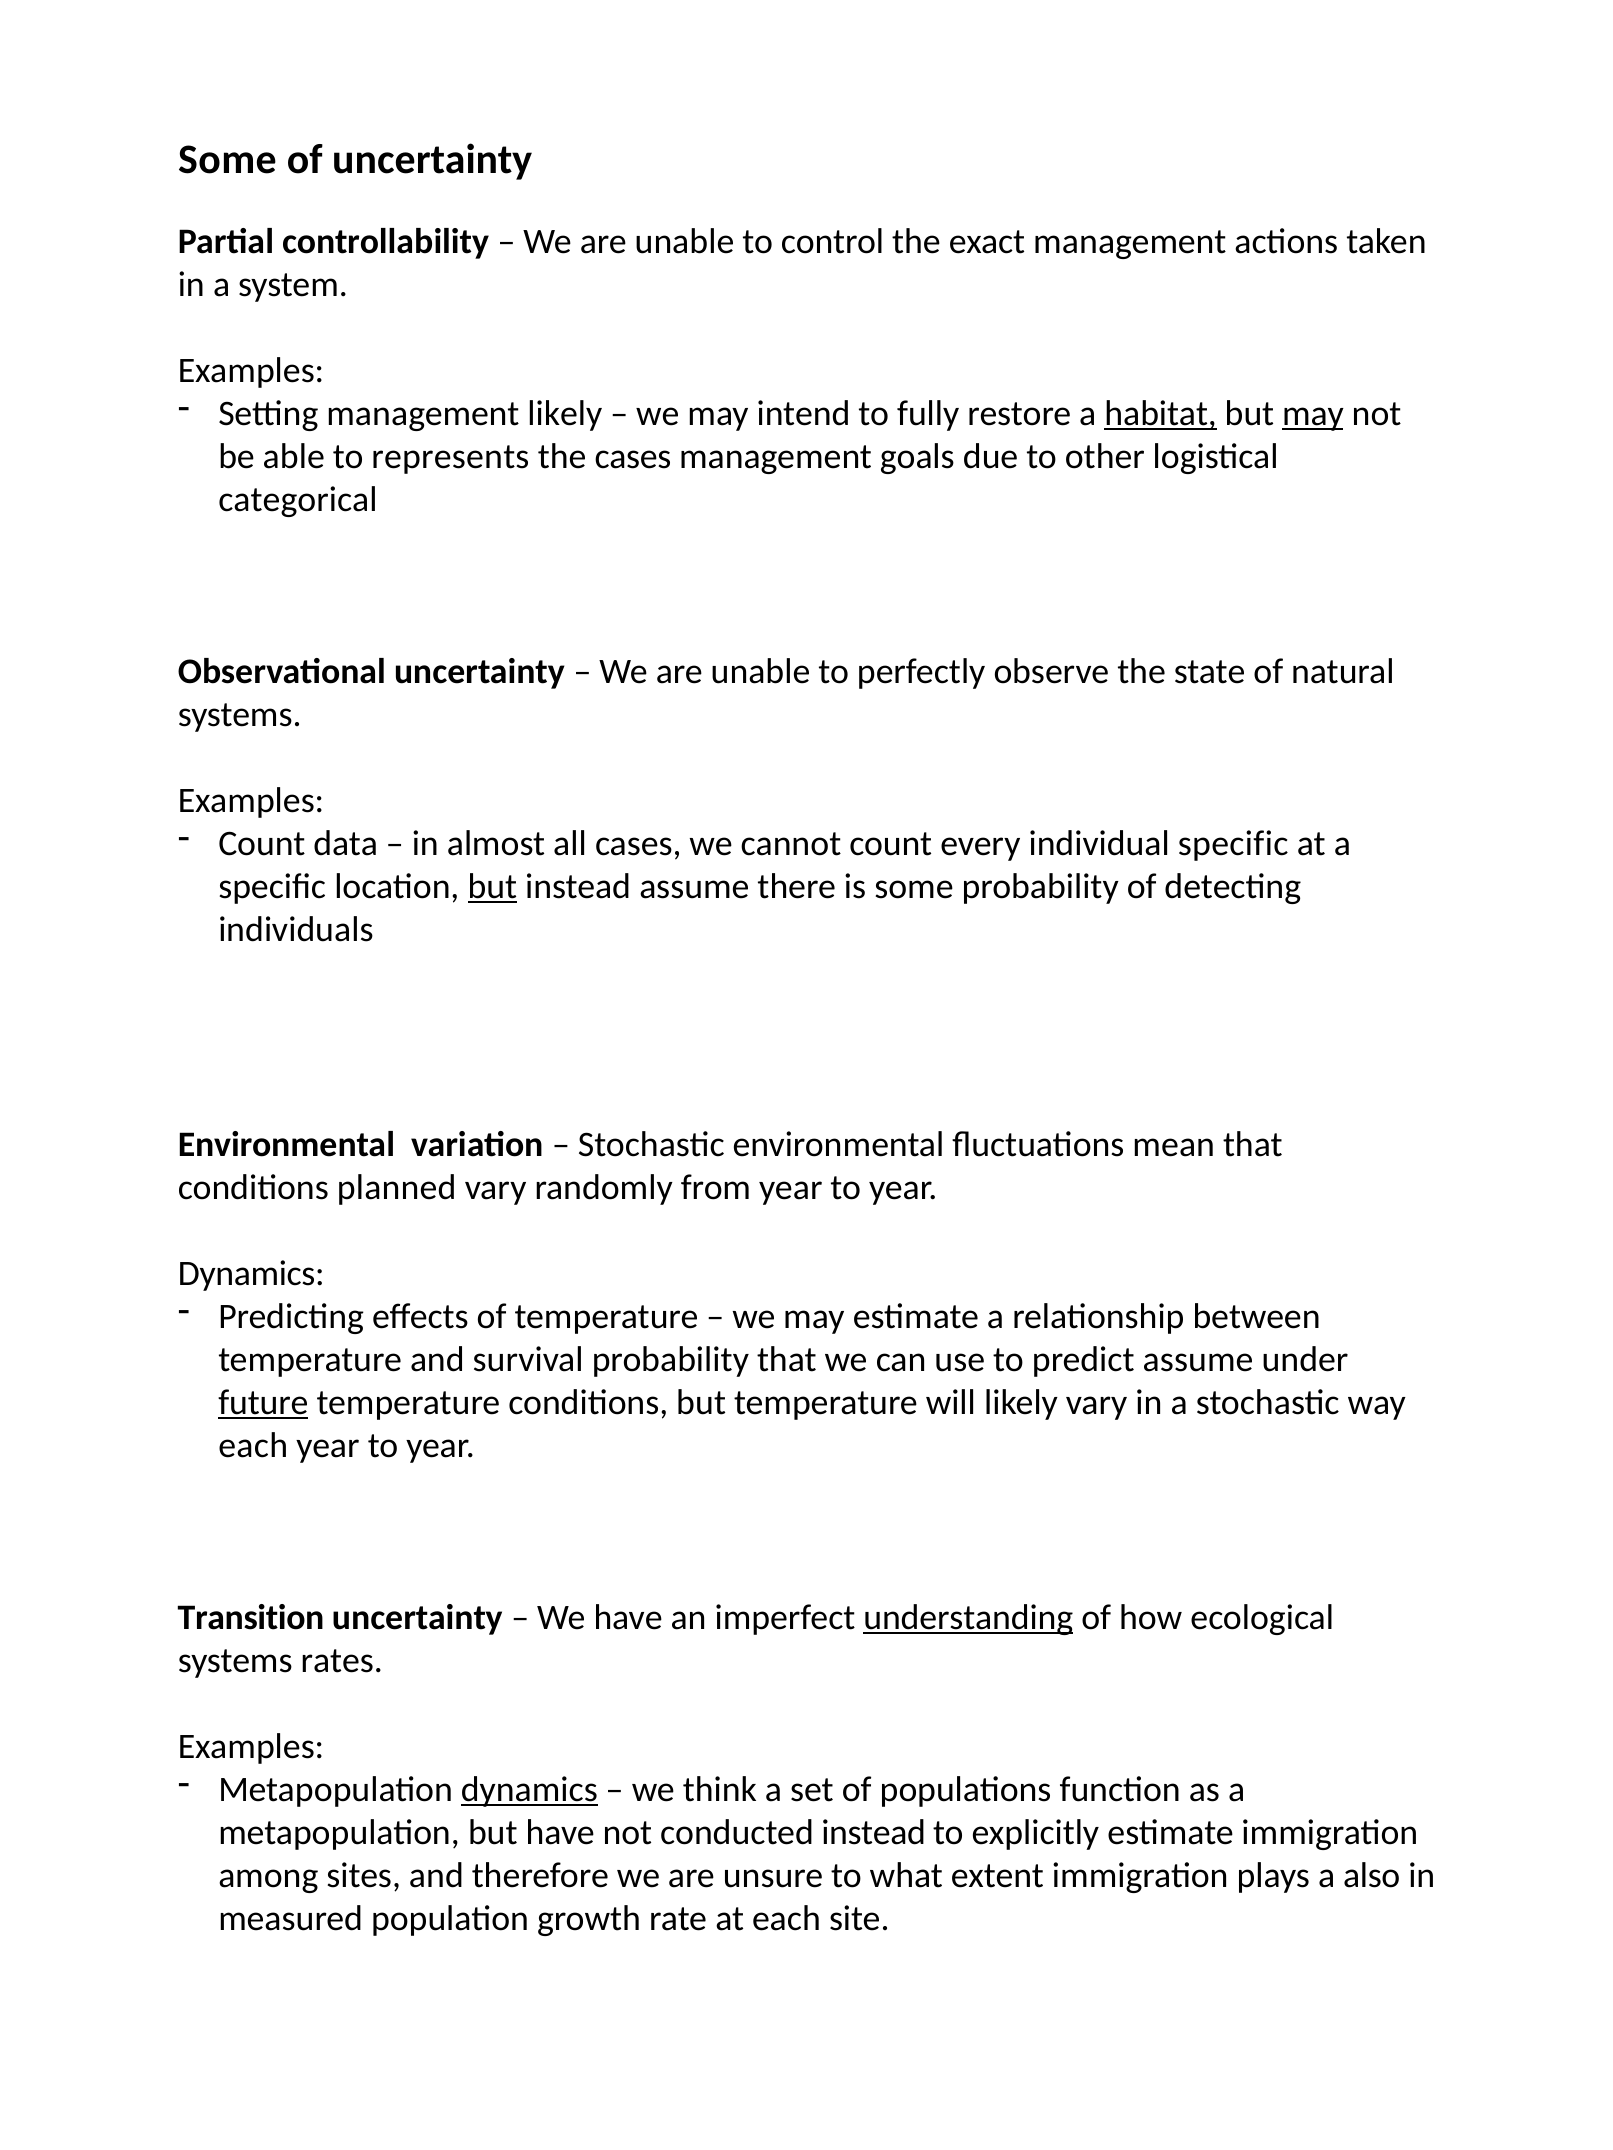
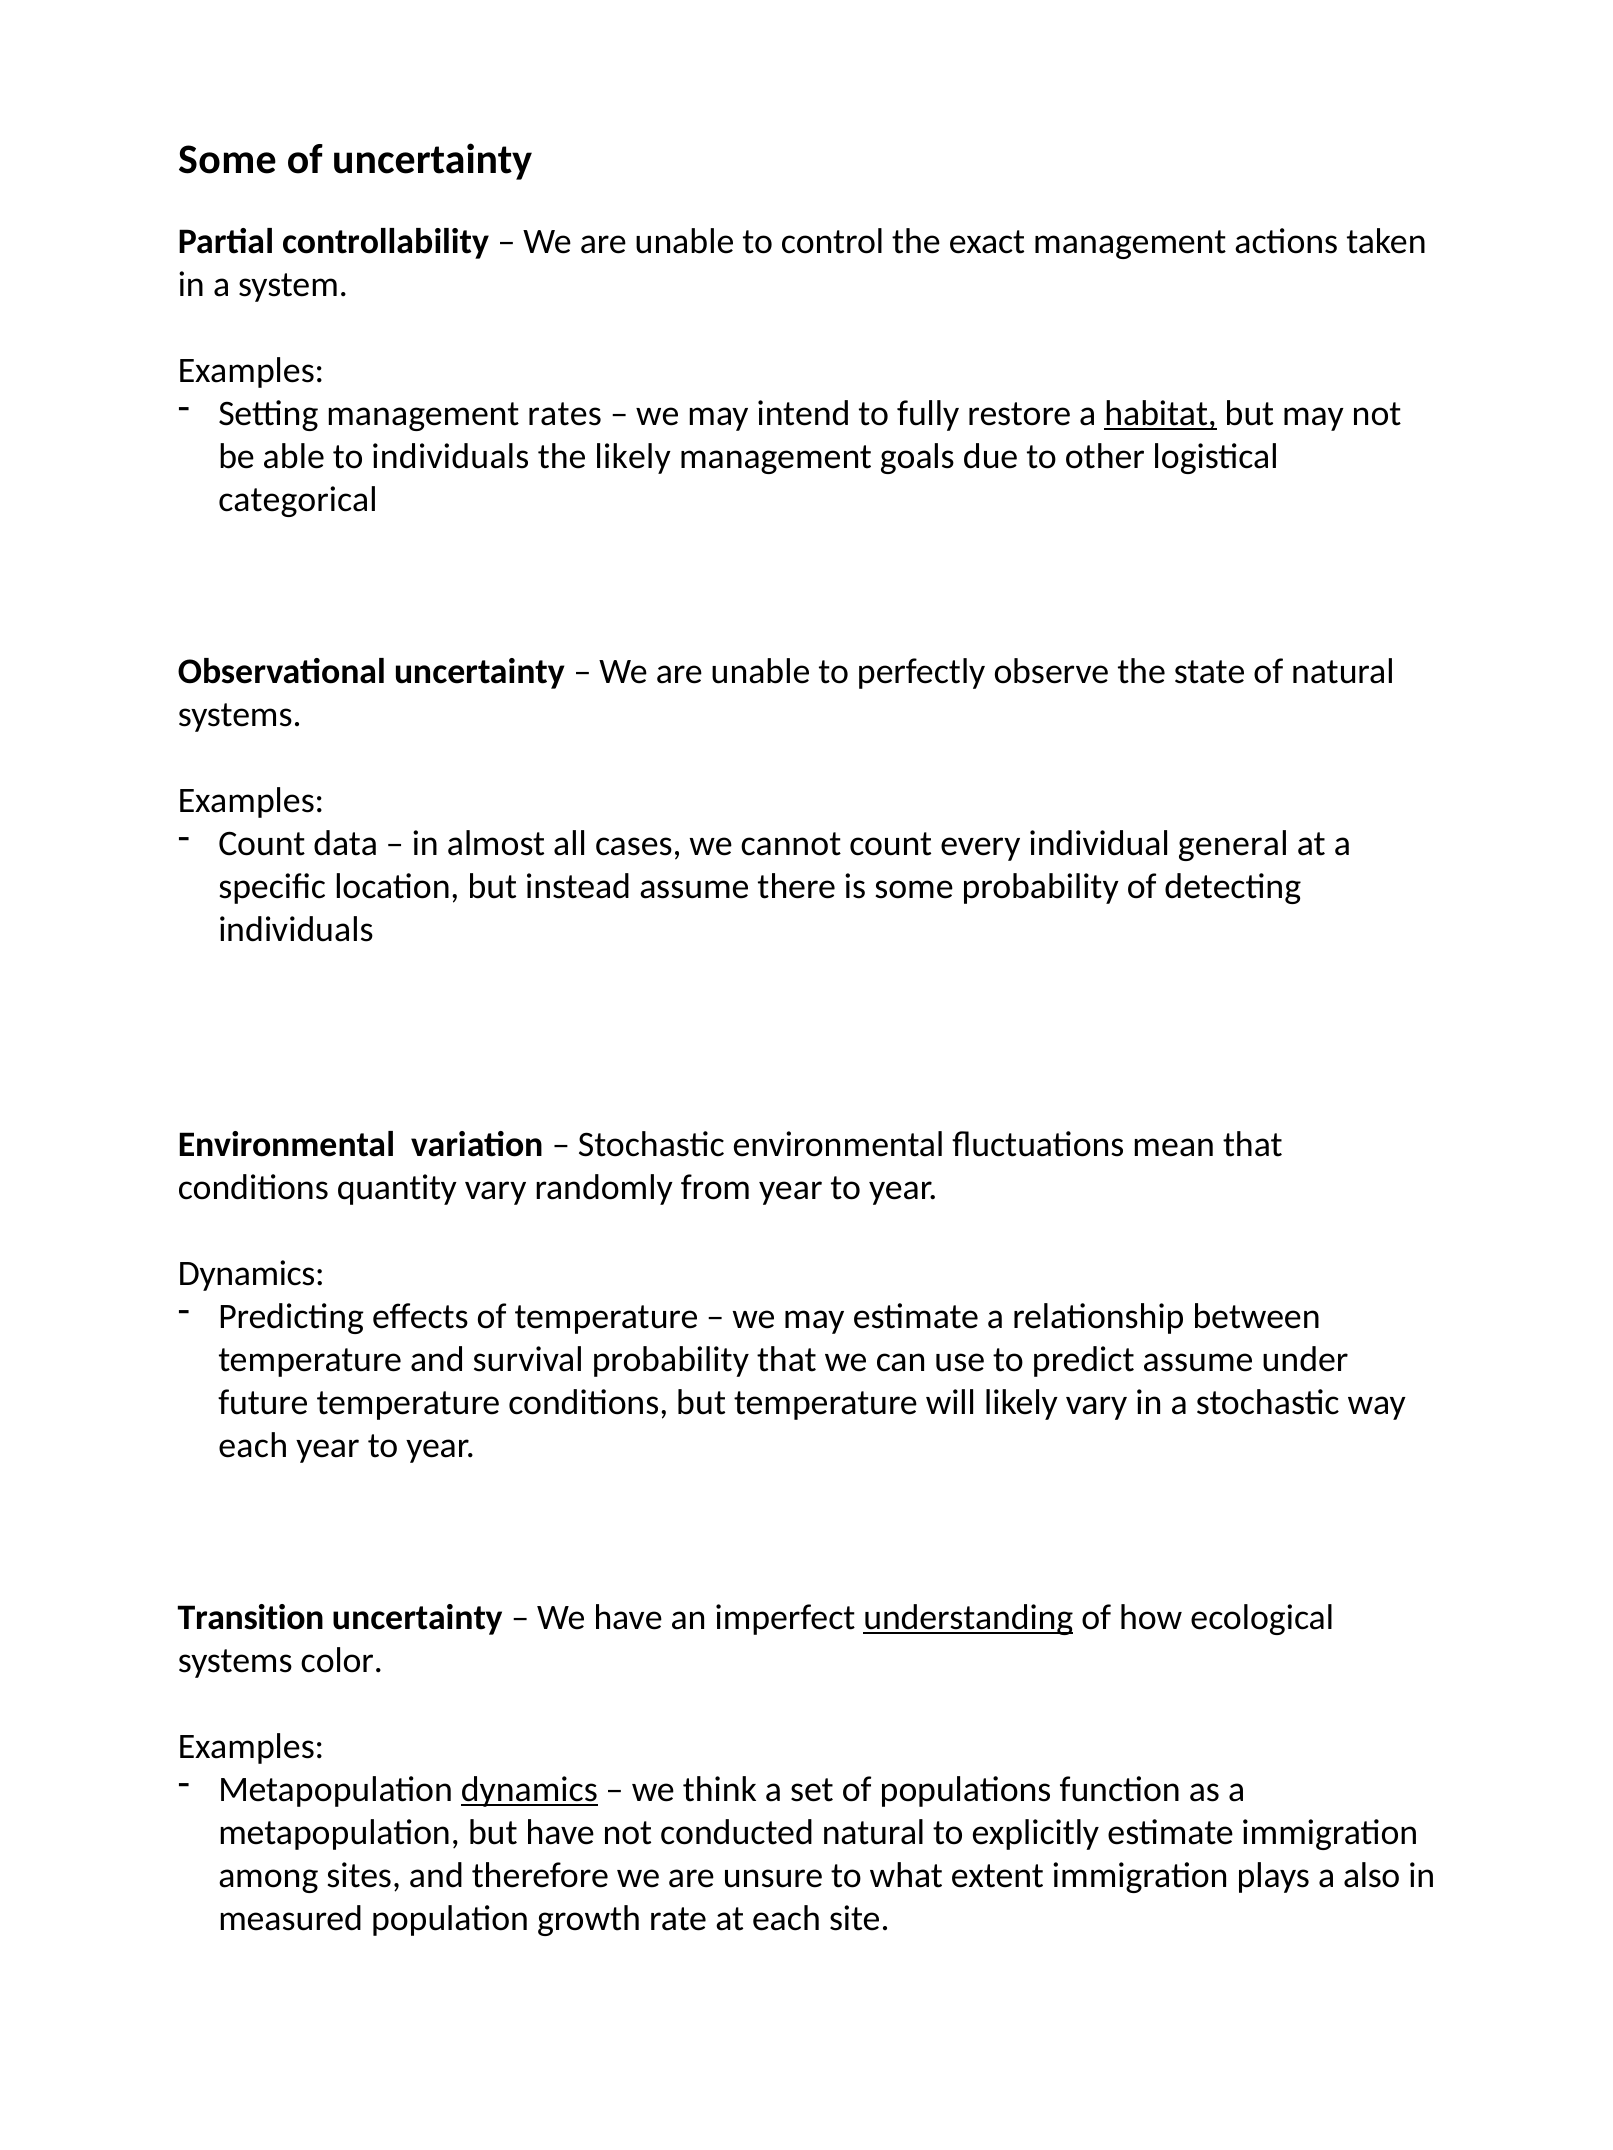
management likely: likely -> rates (565, 413)
may underline: present -> none (1313, 413)
to represents: represents -> individuals (450, 456)
the cases: cases -> likely (633, 456)
individual specific: specific -> general (1233, 844)
but underline: present -> none (492, 887)
planned: planned -> quantity (397, 1188)
future underline: present -> none (263, 1403)
rates: rates -> color (342, 1661)
conducted instead: instead -> natural (874, 1833)
